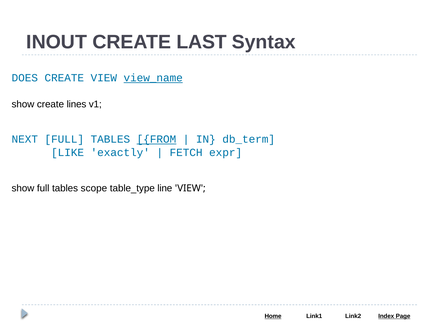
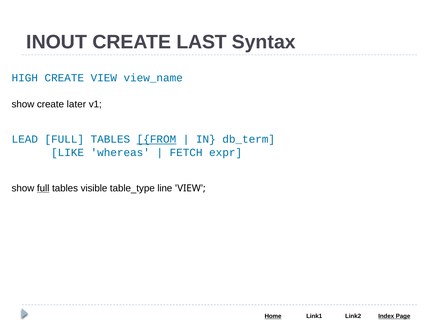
DOES: DOES -> HIGH (25, 78)
view_name underline: present -> none (153, 78)
lines: lines -> later (76, 104)
NEXT: NEXT -> LEAD (25, 139)
exactly: exactly -> whereas (120, 153)
full underline: none -> present (43, 188)
scope: scope -> visible (94, 188)
